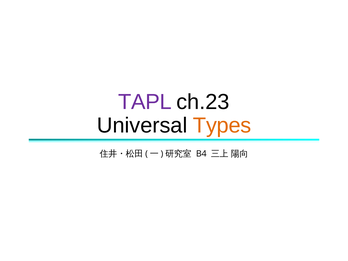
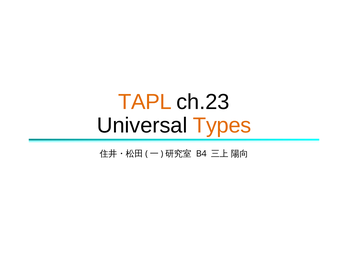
TAPL colour: purple -> orange (145, 102)
